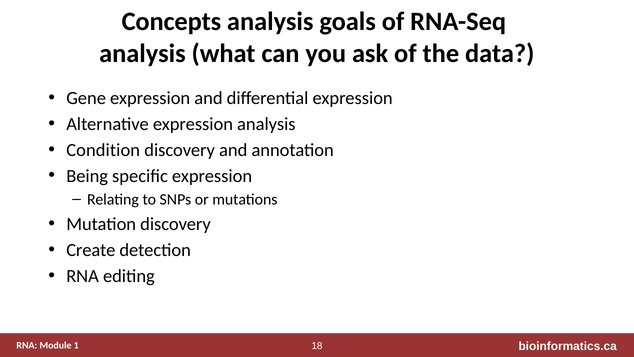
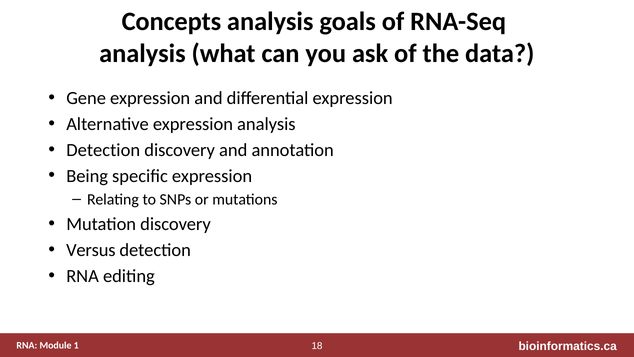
Condition: Condition -> Detection (103, 150)
Create: Create -> Versus (91, 250)
